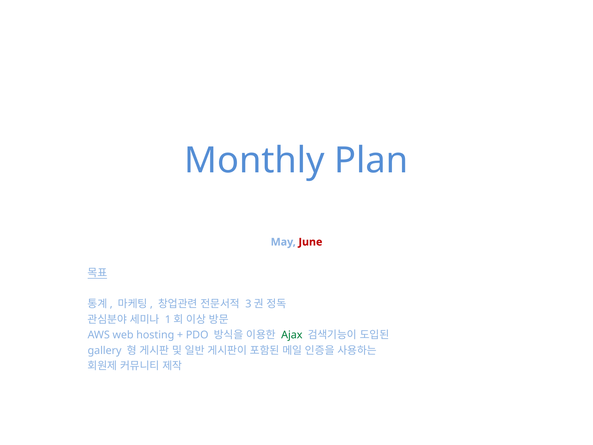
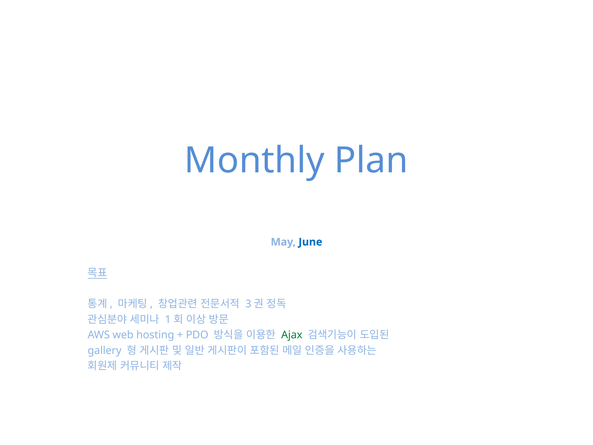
June colour: red -> blue (310, 242)
